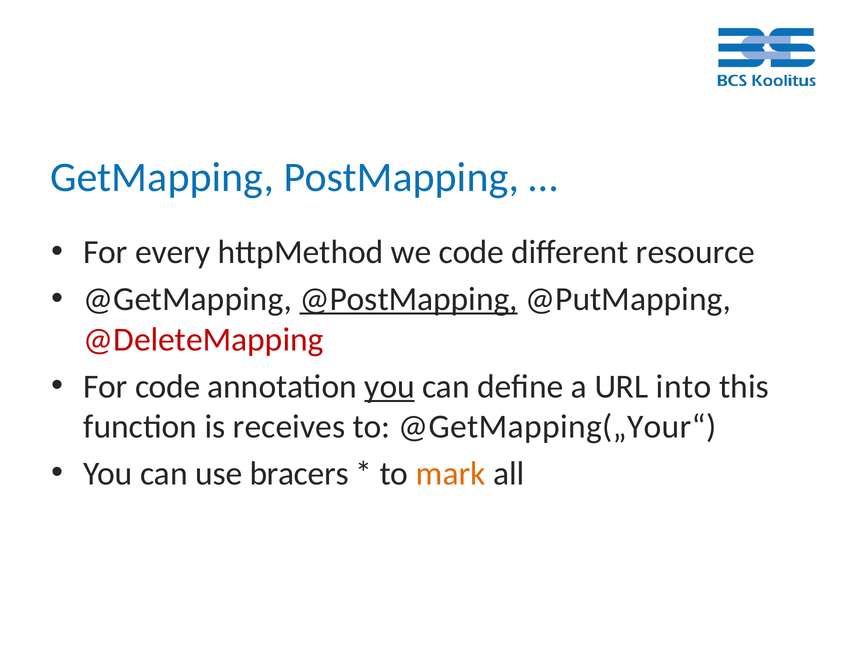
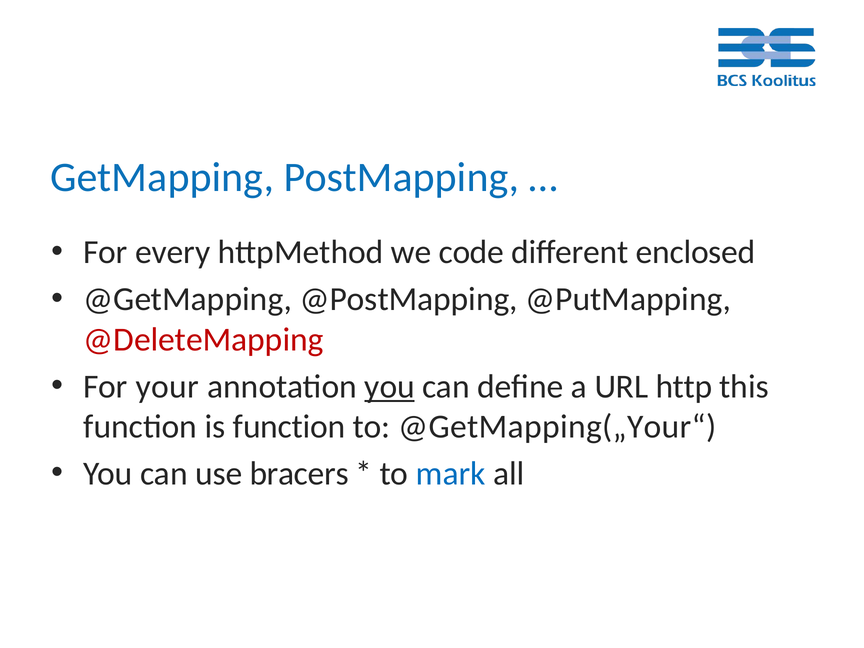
resource: resource -> enclosed (696, 252)
@PostMapping underline: present -> none (409, 299)
For code: code -> your (167, 386)
into: into -> http (684, 386)
is receives: receives -> function (289, 427)
mark colour: orange -> blue (451, 474)
